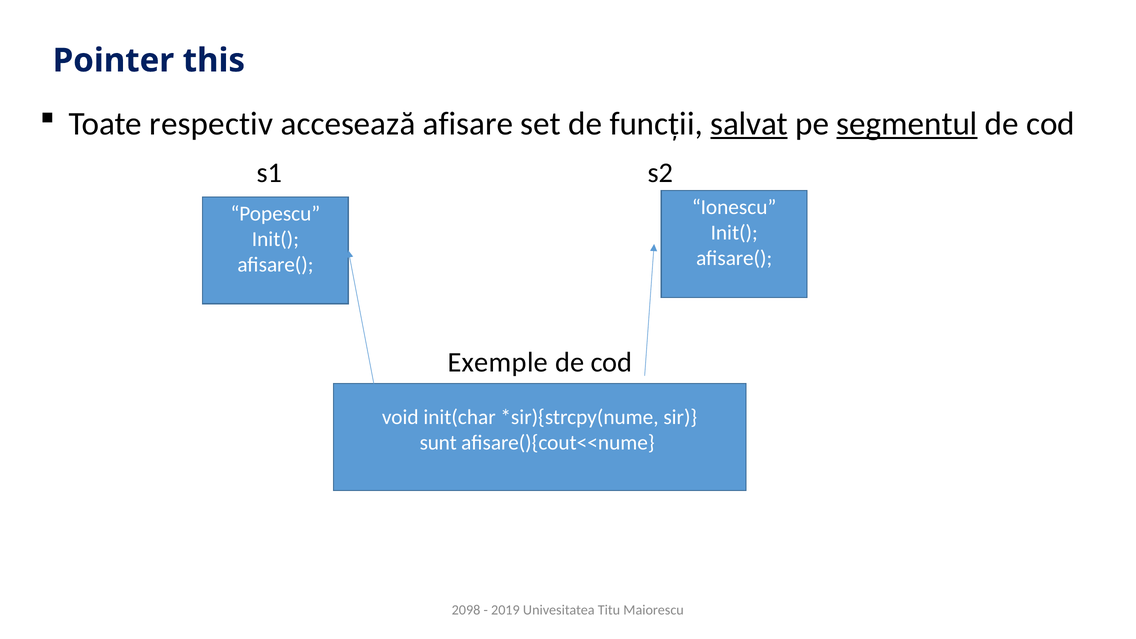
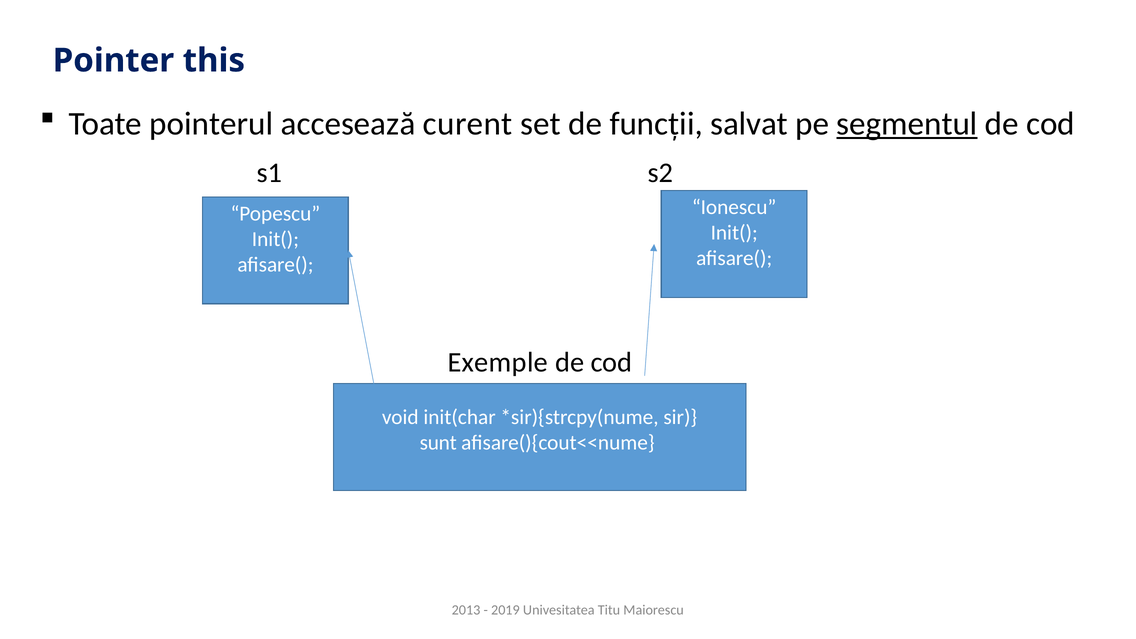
respectiv: respectiv -> pointerul (211, 124)
afisare: afisare -> curent (468, 124)
salvat underline: present -> none (749, 124)
2098: 2098 -> 2013 (466, 610)
